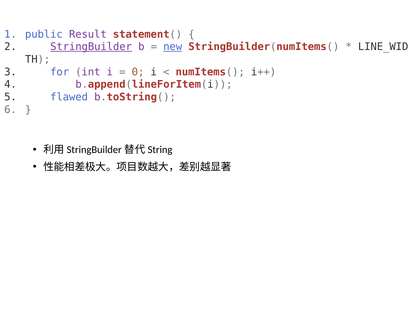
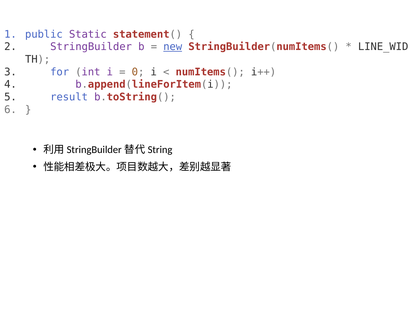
Result: Result -> Static (88, 34)
StringBuilder underline: present -> none (91, 47)
flawed: flawed -> result (69, 97)
